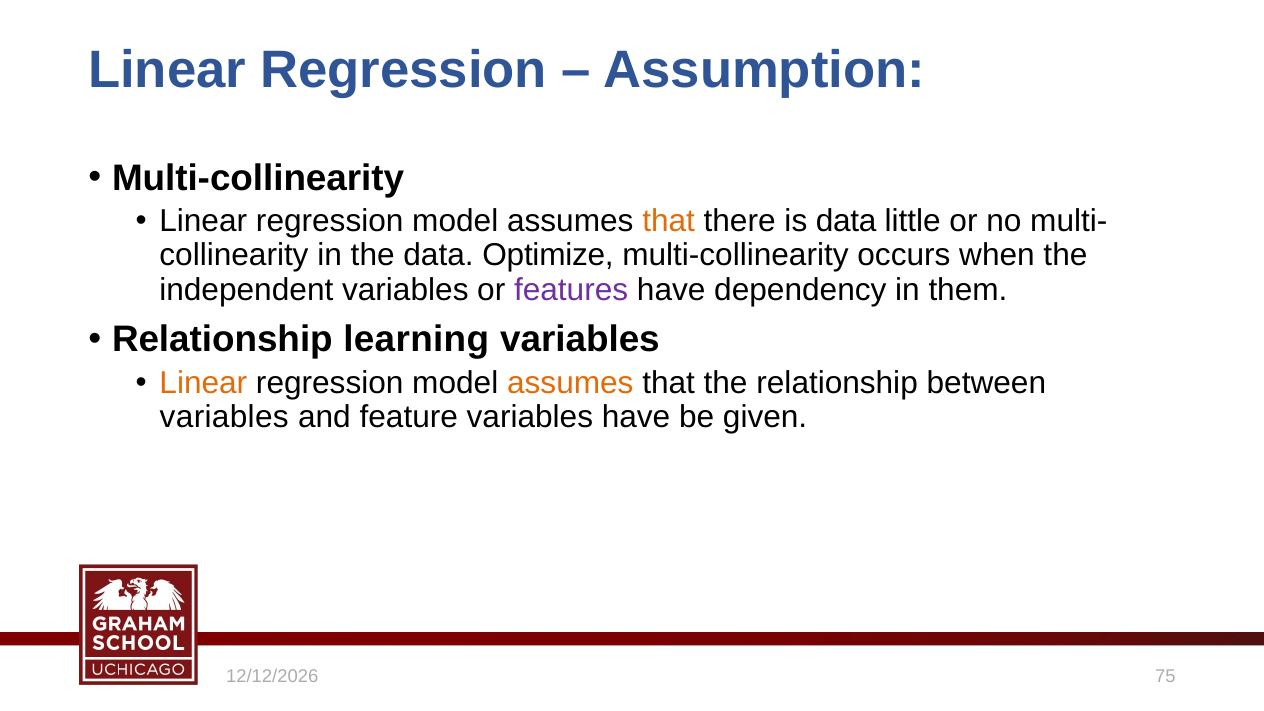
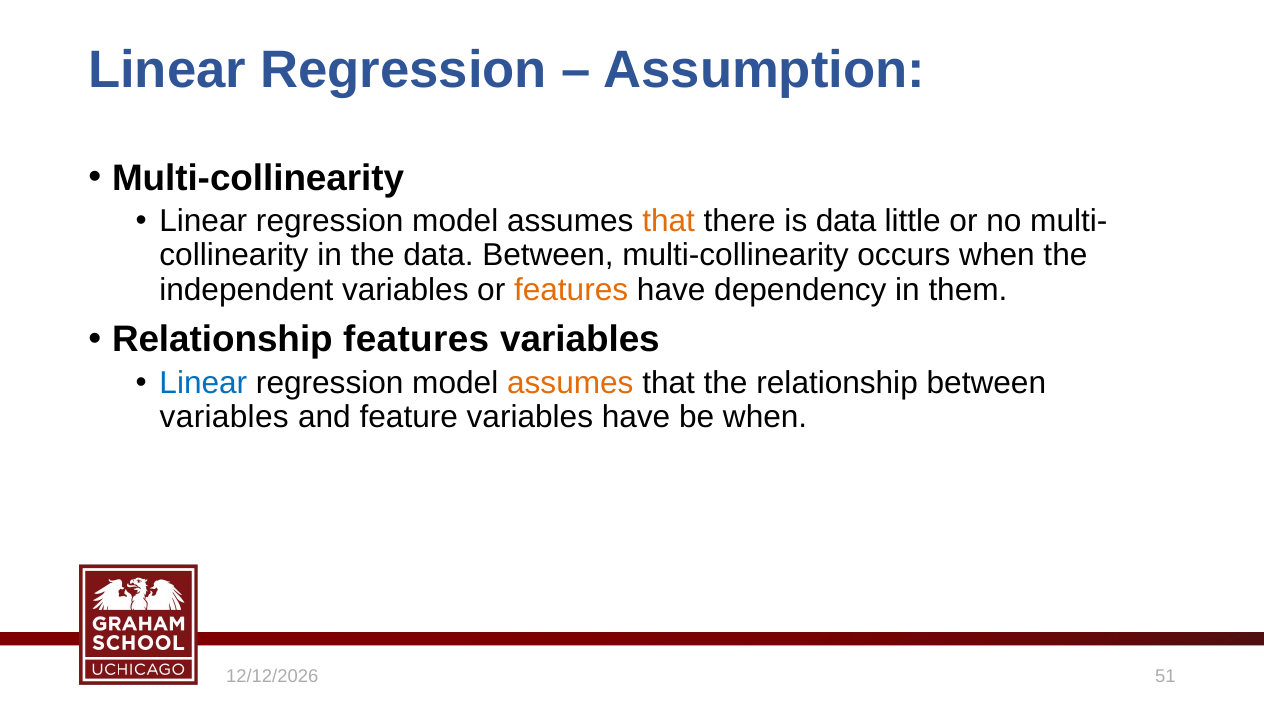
data Optimize: Optimize -> Between (548, 256)
features colour: purple -> orange (571, 290)
Relationship learning: learning -> features (416, 340)
Linear colour: orange -> blue (203, 383)
be given: given -> when (765, 417)
75: 75 -> 51 (1165, 676)
